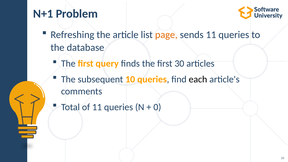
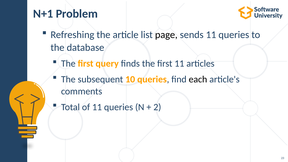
page colour: orange -> black (166, 35)
first 30: 30 -> 11 (179, 64)
0: 0 -> 2 (157, 107)
